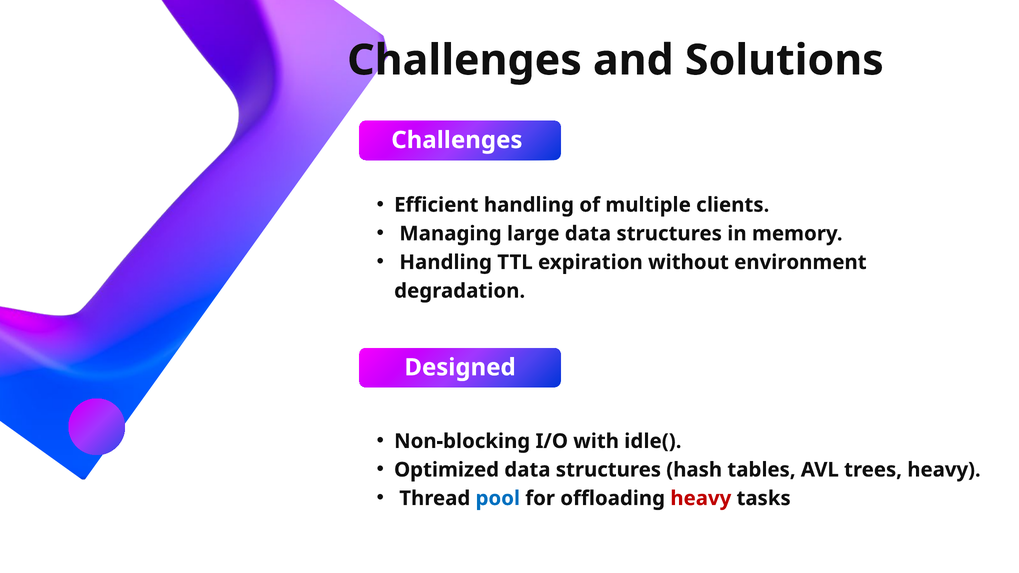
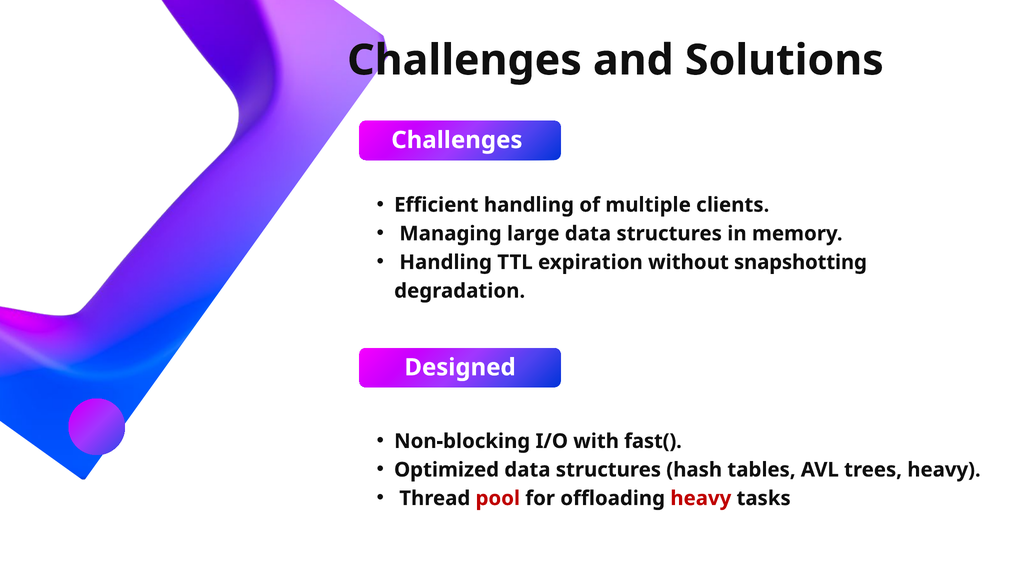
environment: environment -> snapshotting (800, 262)
idle(: idle( -> fast( (653, 441)
pool colour: blue -> red (498, 499)
